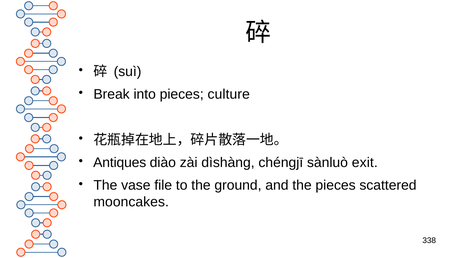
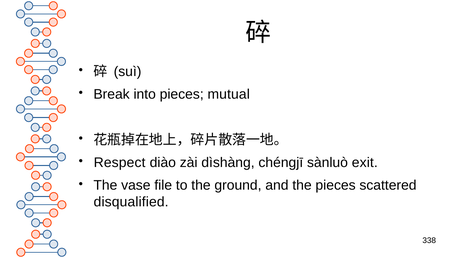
culture: culture -> mutual (229, 94)
Antiques: Antiques -> Respect (120, 163)
mooncakes: mooncakes -> disqualified (131, 202)
